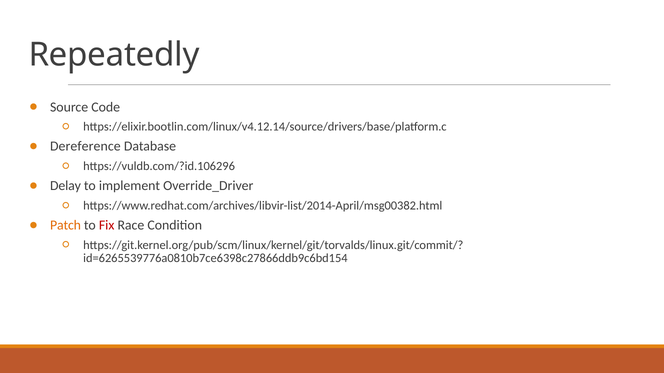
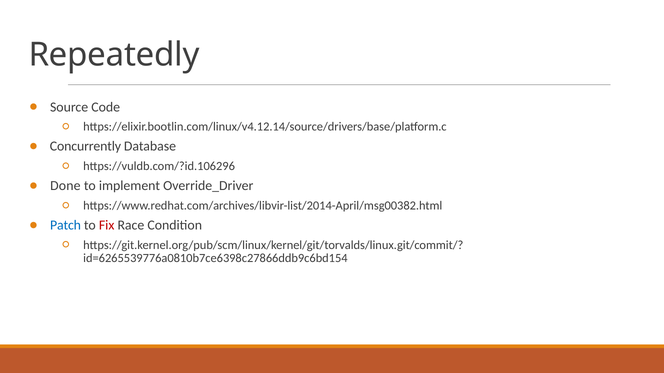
Dereference: Dereference -> Concurrently (85, 147)
Delay: Delay -> Done (65, 186)
Patch colour: orange -> blue (66, 226)
